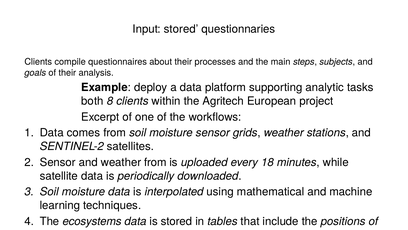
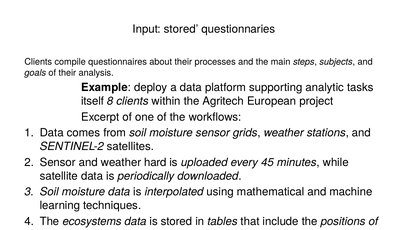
both: both -> itself (93, 101)
weather from: from -> hard (155, 162)
18: 18 -> 45 (267, 162)
